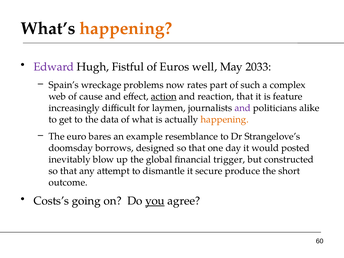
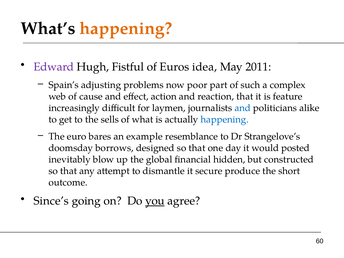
well: well -> idea (205, 67)
2033: 2033 -> 2011 (258, 67)
wreckage: wreckage -> adjusting (101, 85)
rates: rates -> poor (197, 85)
action underline: present -> none (164, 96)
and colour: purple -> blue (243, 108)
data: data -> sells (110, 119)
happening colour: orange -> blue (225, 119)
trigger: trigger -> hidden (229, 159)
Costs’s: Costs’s -> Since’s (51, 201)
